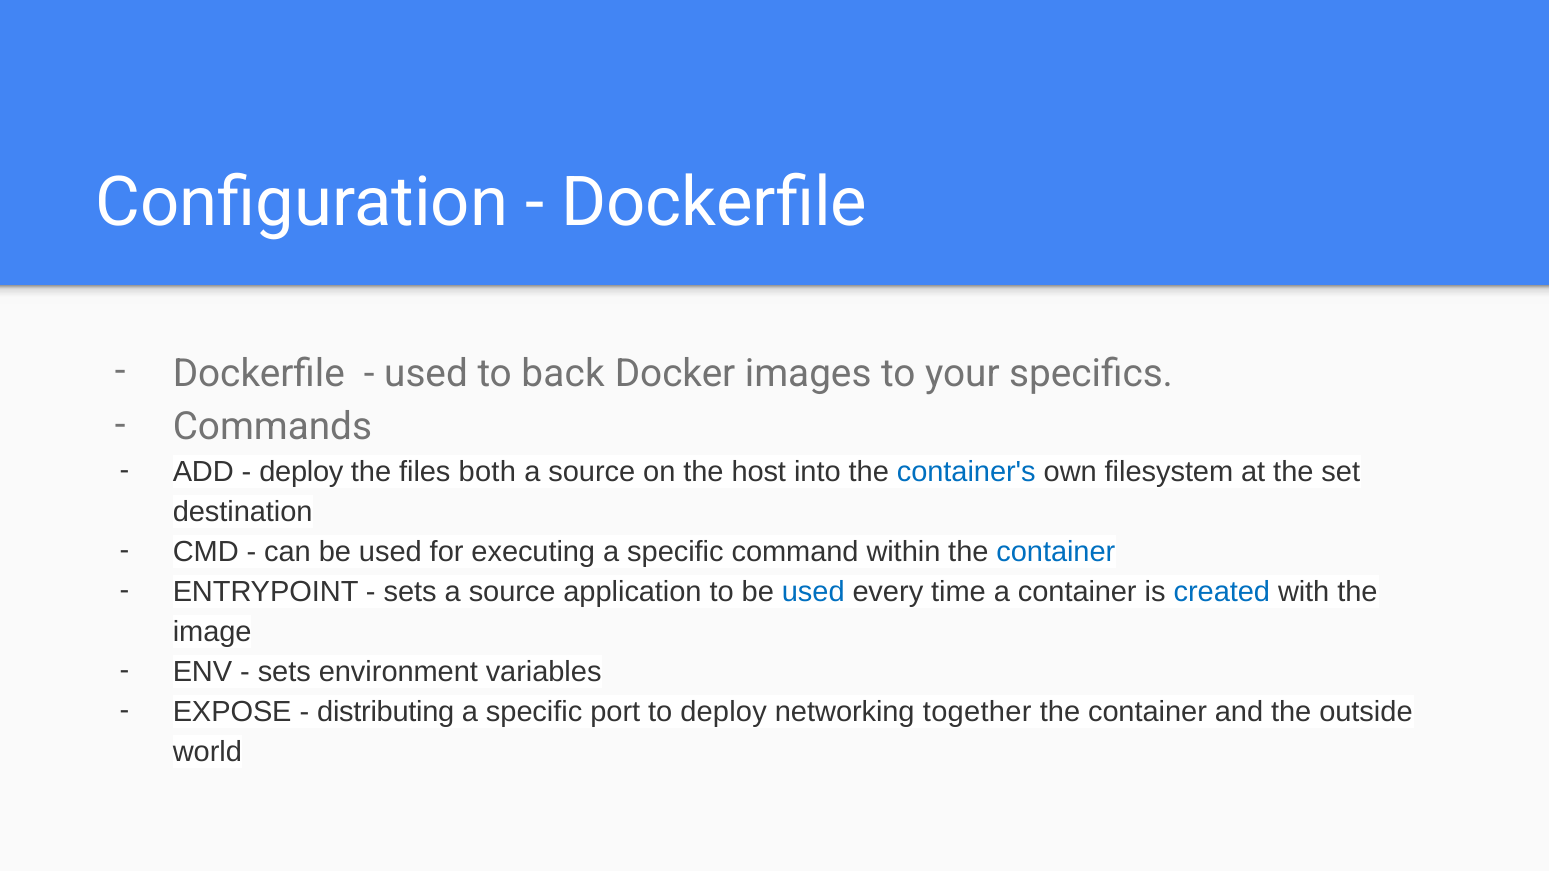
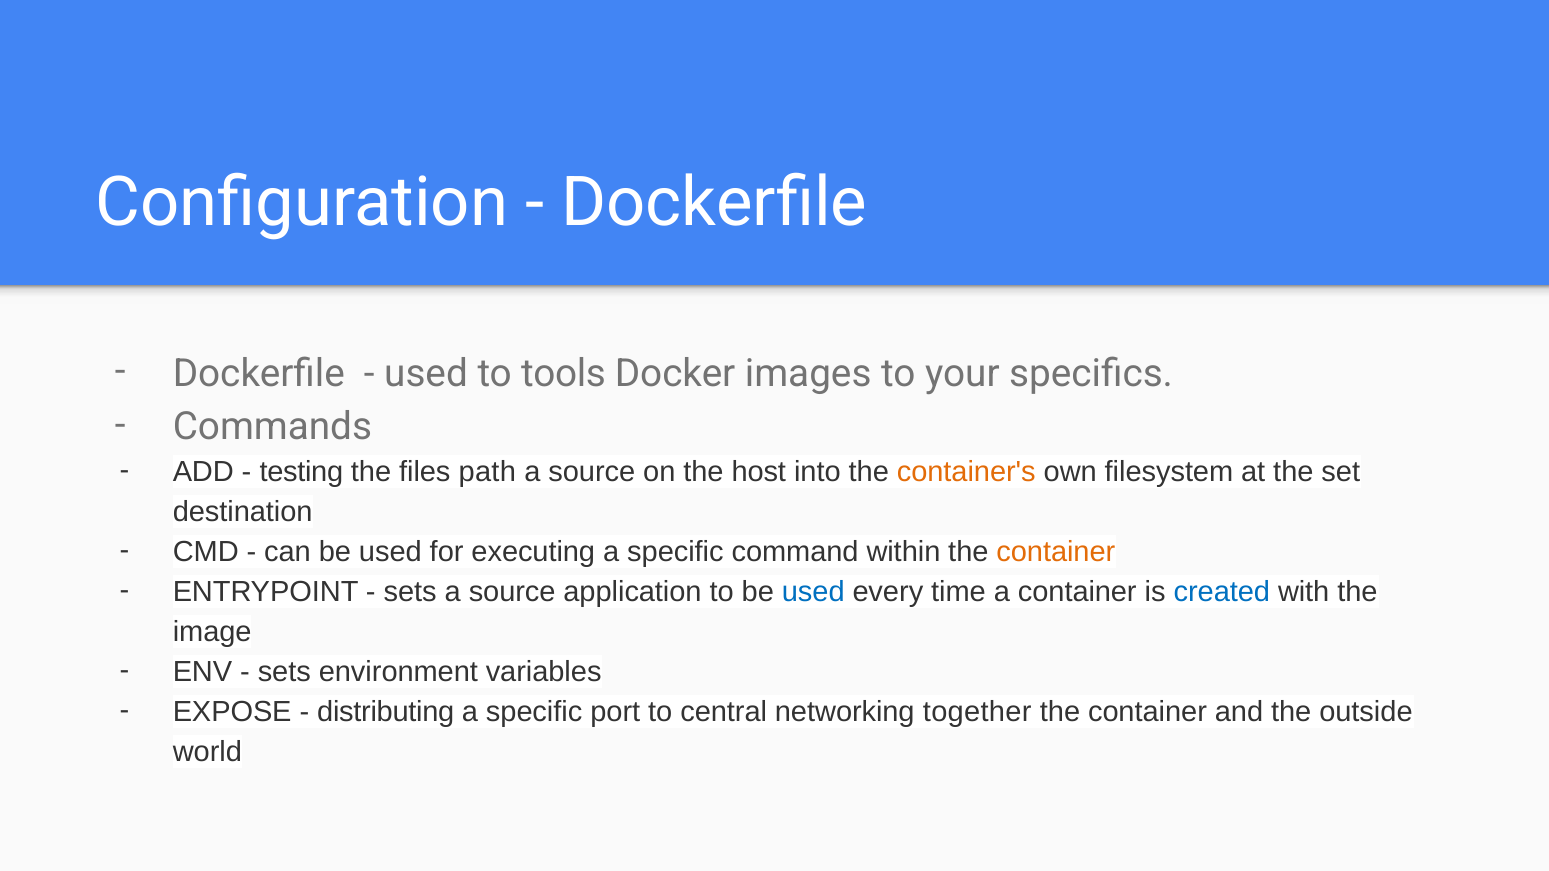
back: back -> tools (563, 373)
deploy: deploy -> testing (301, 472)
both: both -> path (487, 472)
container's colour: blue -> orange (966, 472)
container colour: blue -> orange (1056, 552)
to deploy: deploy -> central (724, 712)
